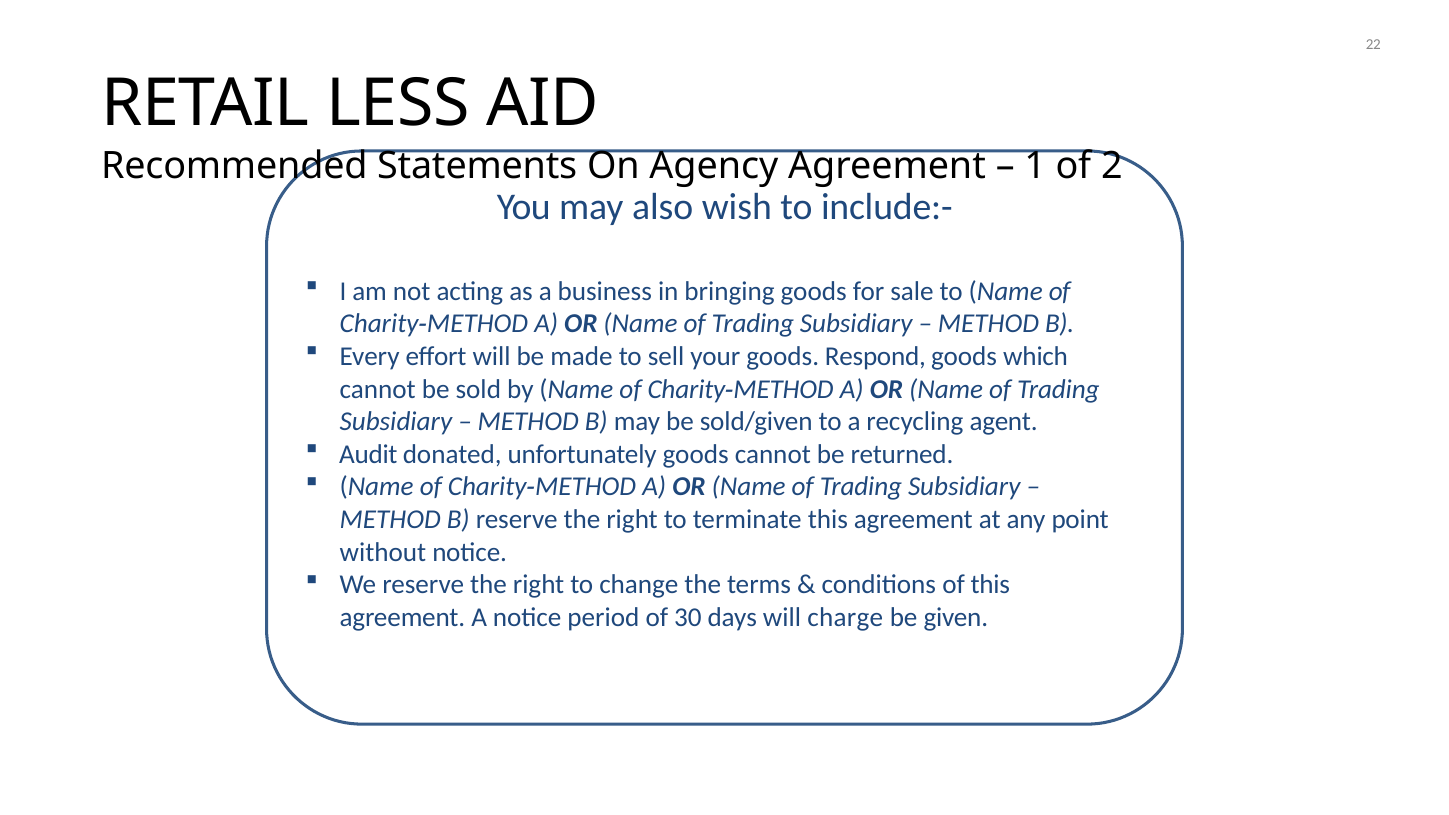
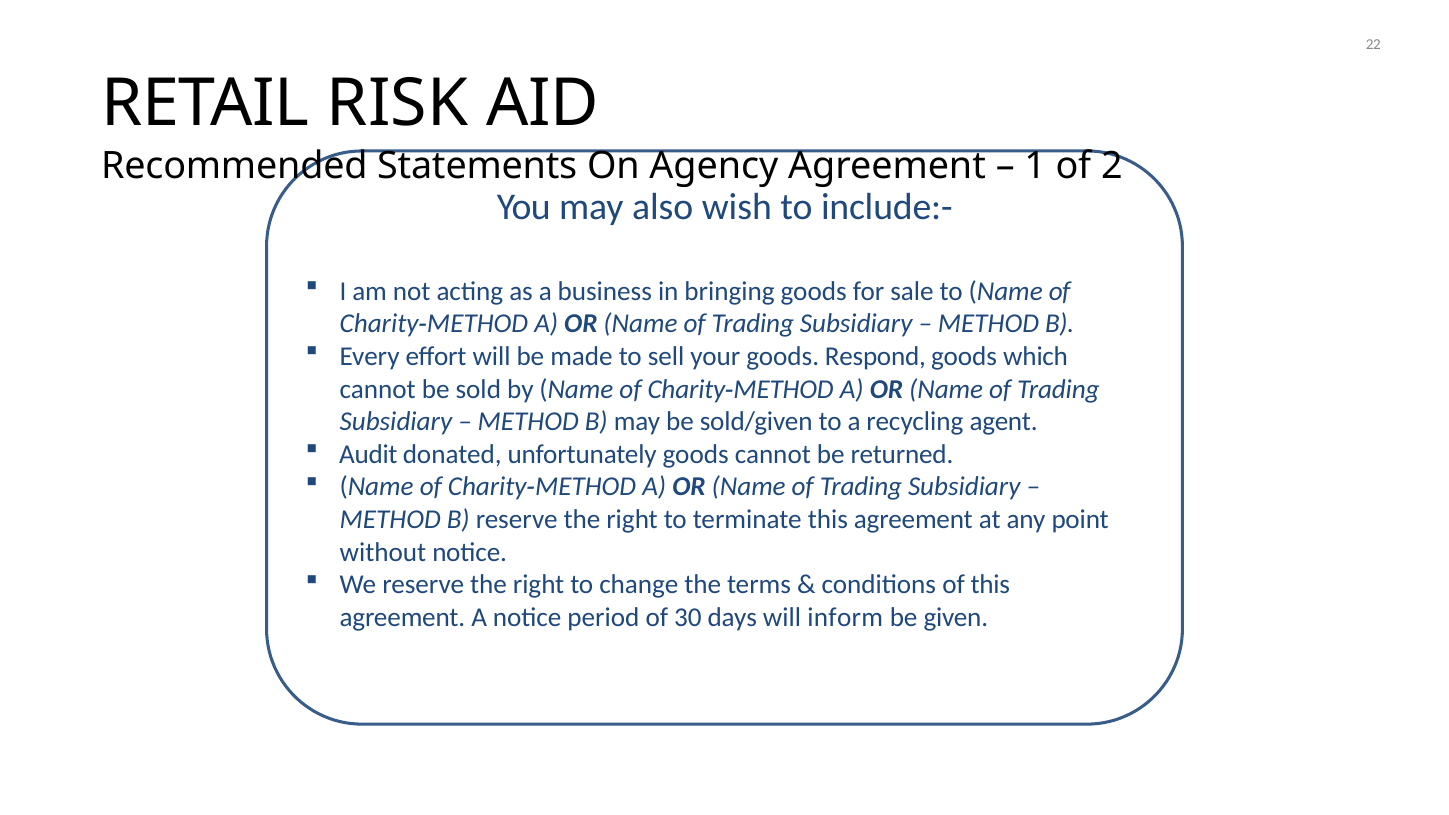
LESS: LESS -> RISK (398, 104)
charge: charge -> inform (845, 617)
